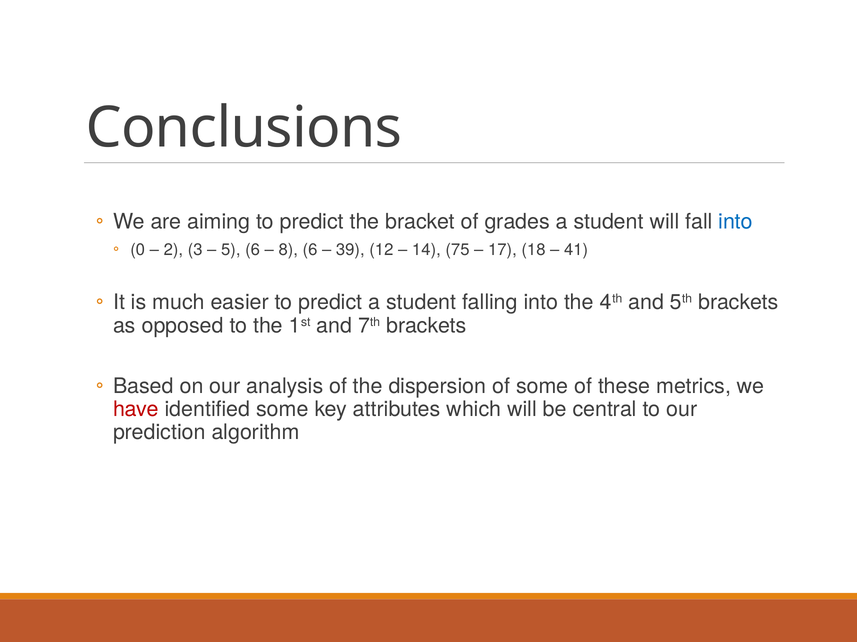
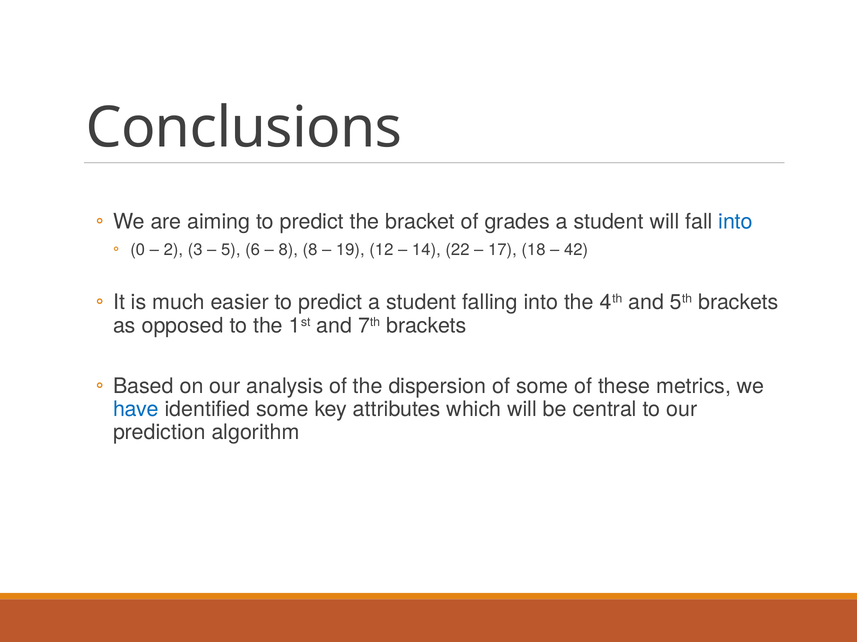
8 6: 6 -> 8 (310, 250)
39: 39 -> 19 (350, 250)
75: 75 -> 22 (457, 250)
41: 41 -> 42 (576, 250)
have colour: red -> blue (136, 410)
